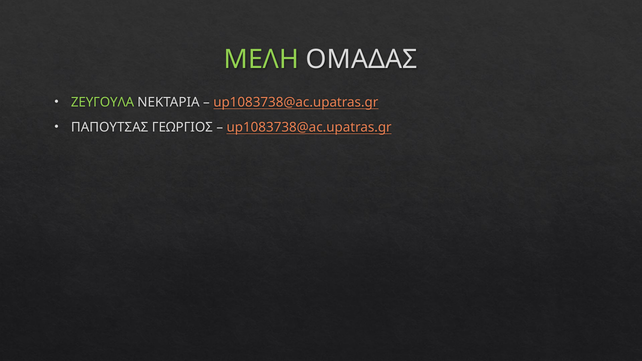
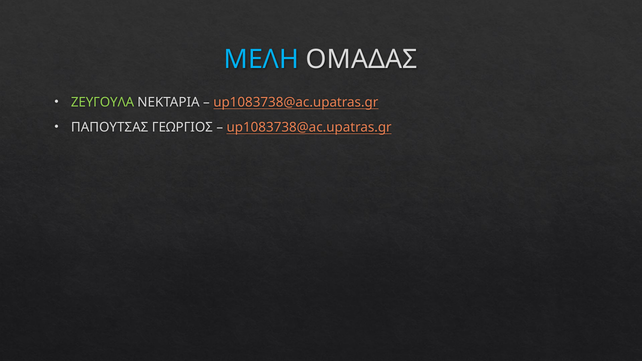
ΜΕΛΗ colour: light green -> light blue (261, 60)
